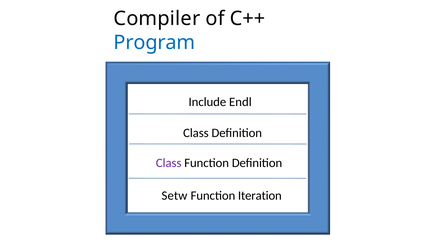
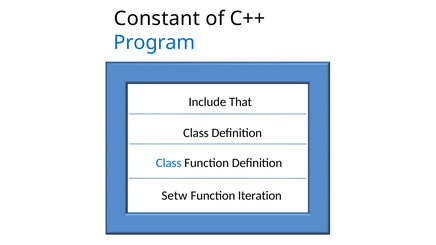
Compiler: Compiler -> Constant (157, 19)
Endl: Endl -> That (240, 102)
Class colour: purple -> blue (169, 163)
